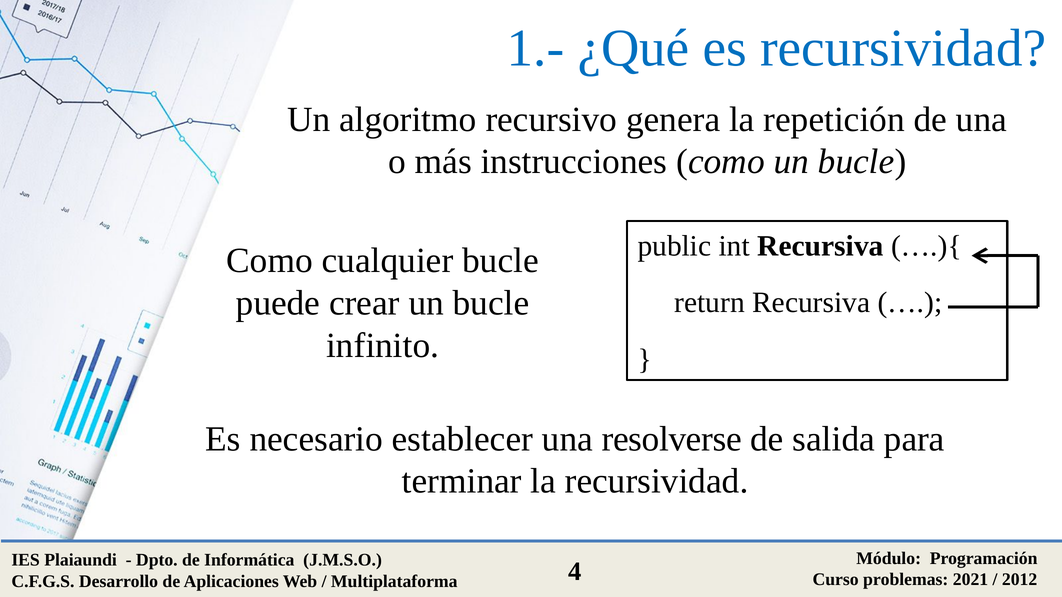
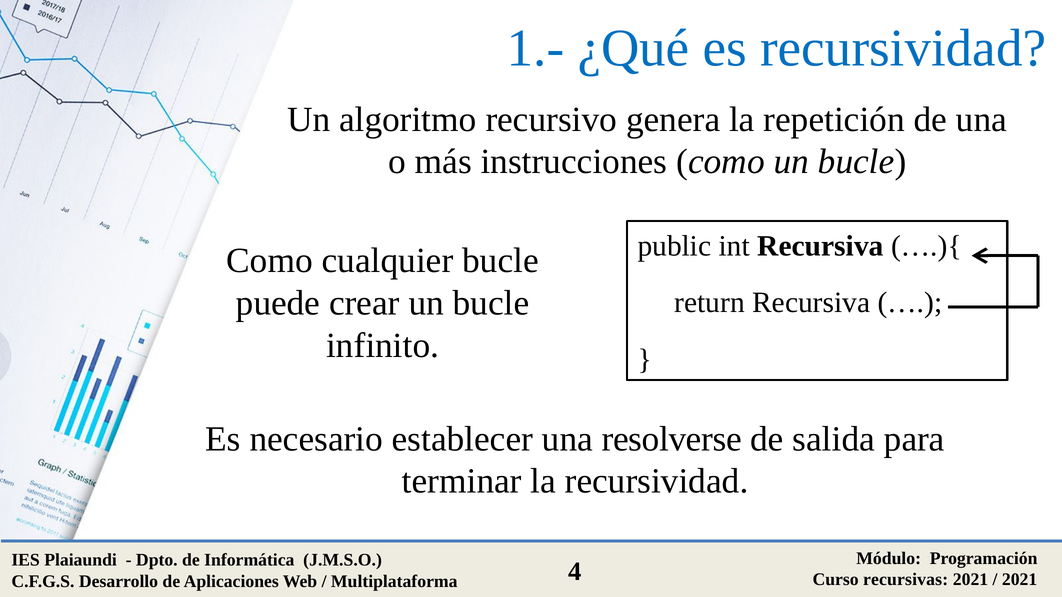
problemas: problemas -> recursivas (906, 580)
2012: 2012 -> 2021 (1020, 580)
